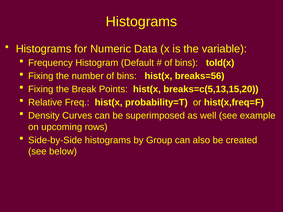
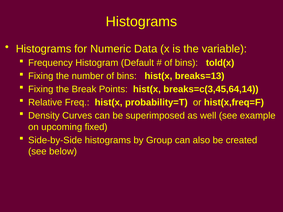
breaks=56: breaks=56 -> breaks=13 (200, 76)
breaks=c(5,13,15,20: breaks=c(5,13,15,20 -> breaks=c(3,45,64,14 (211, 89)
rows: rows -> fixed (96, 127)
